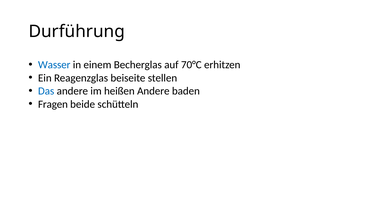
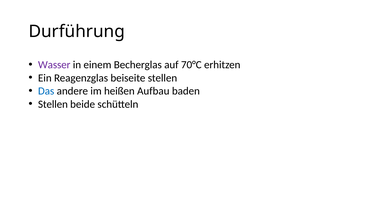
Wasser colour: blue -> purple (54, 65)
heißen Andere: Andere -> Aufbau (153, 91)
Fragen: Fragen -> Stellen (53, 104)
